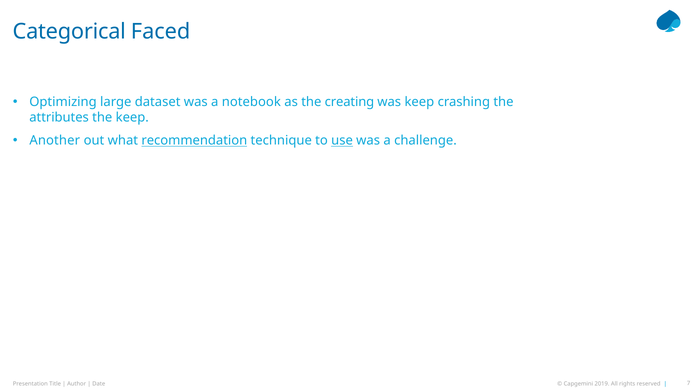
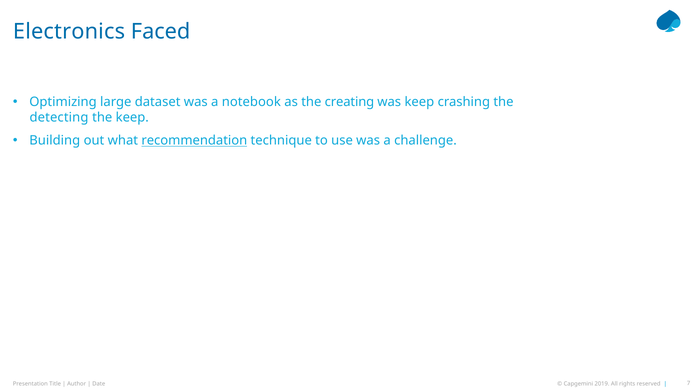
Categorical: Categorical -> Electronics (69, 31)
attributes: attributes -> detecting (59, 117)
Another: Another -> Building (55, 140)
use underline: present -> none (342, 140)
